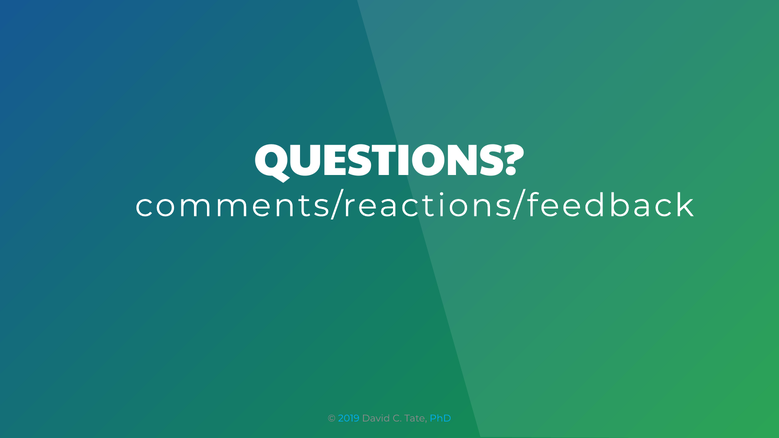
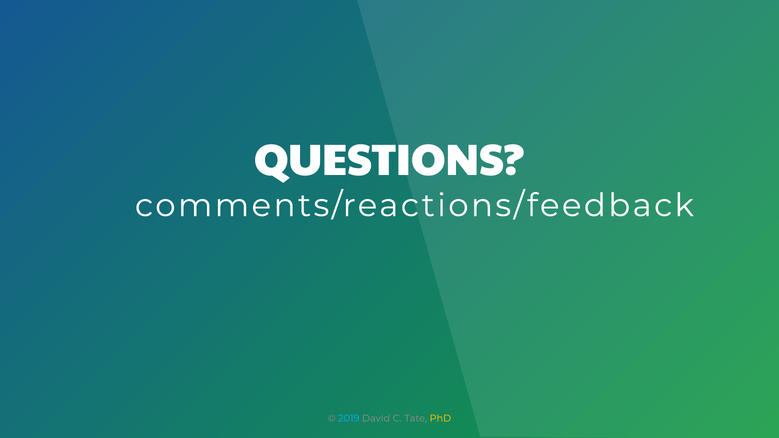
PhD colour: light blue -> yellow (440, 418)
